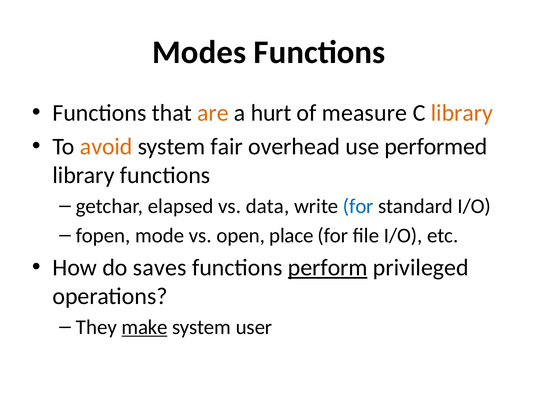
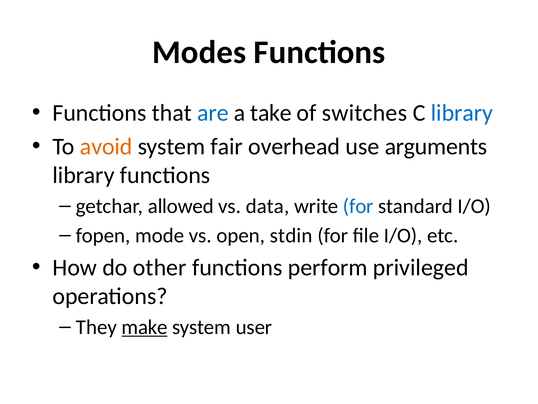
are colour: orange -> blue (213, 113)
hurt: hurt -> take (271, 113)
measure: measure -> switches (364, 113)
library colour: orange -> blue (462, 113)
performed: performed -> arguments (436, 146)
elapsed: elapsed -> allowed (181, 206)
place: place -> stdin (291, 235)
saves: saves -> other (160, 267)
perform underline: present -> none (328, 267)
